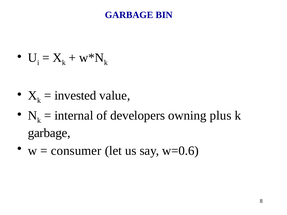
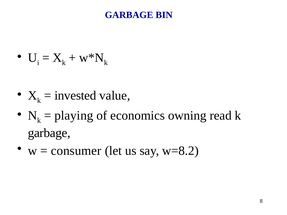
internal: internal -> playing (74, 116)
developers: developers -> economics (138, 116)
plus: plus -> read (221, 116)
w=0.6: w=0.6 -> w=8.2 (180, 151)
